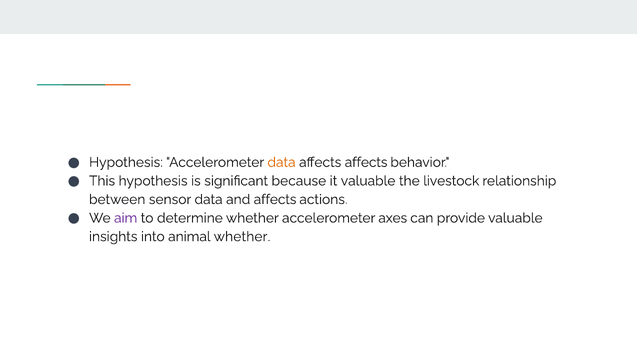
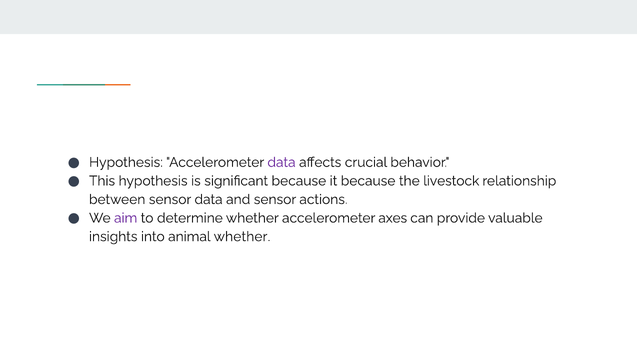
data colour: orange -> purple (281, 162)
affects affects: affects -> crucial (366, 162)
it valuable: valuable -> because (368, 181)
and affects: affects -> sensor (275, 199)
